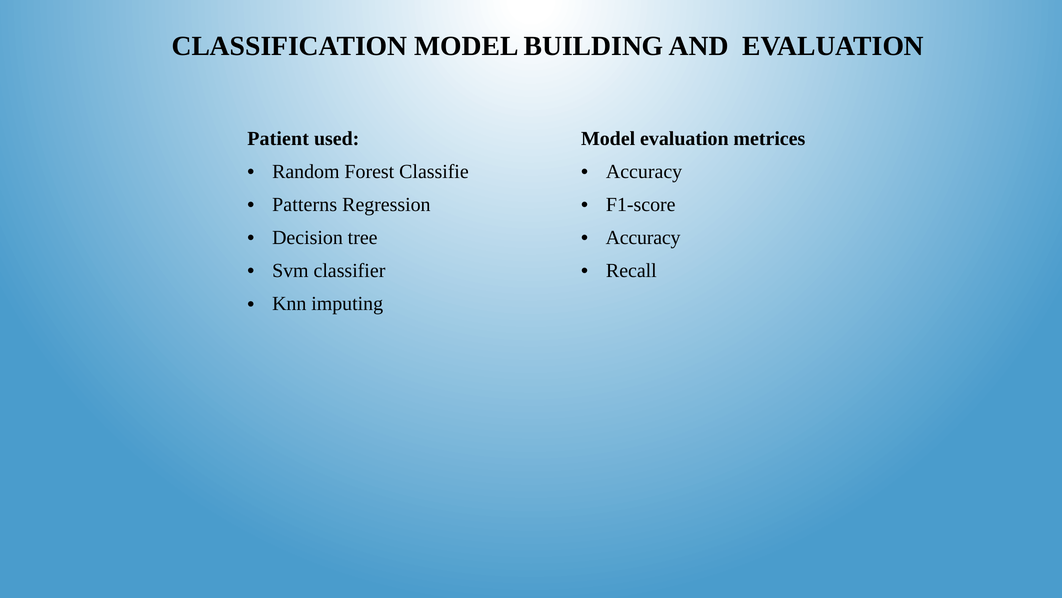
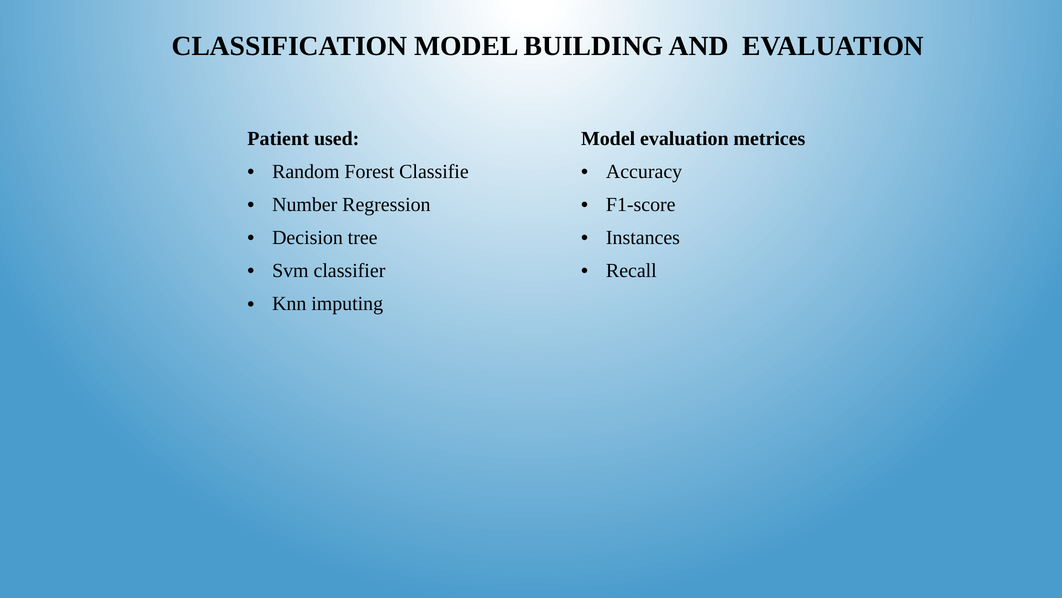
Patterns: Patterns -> Number (305, 204)
Accuracy: Accuracy -> Instances (643, 237)
